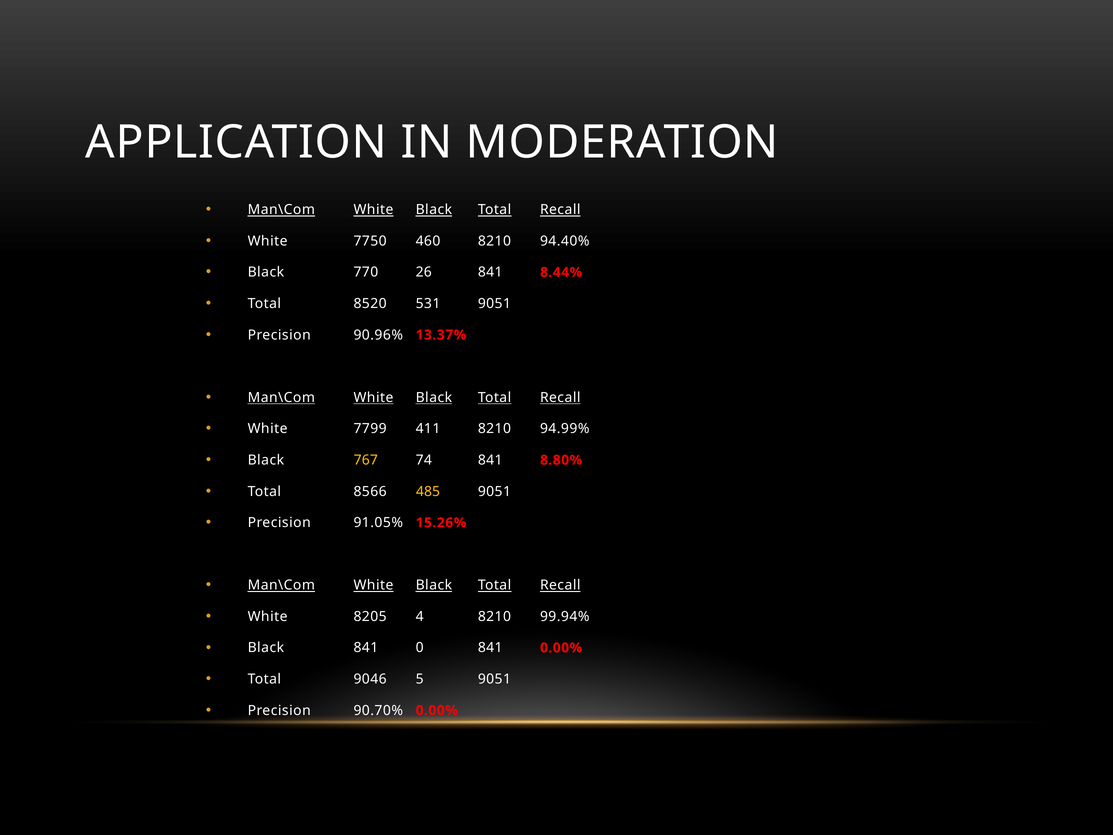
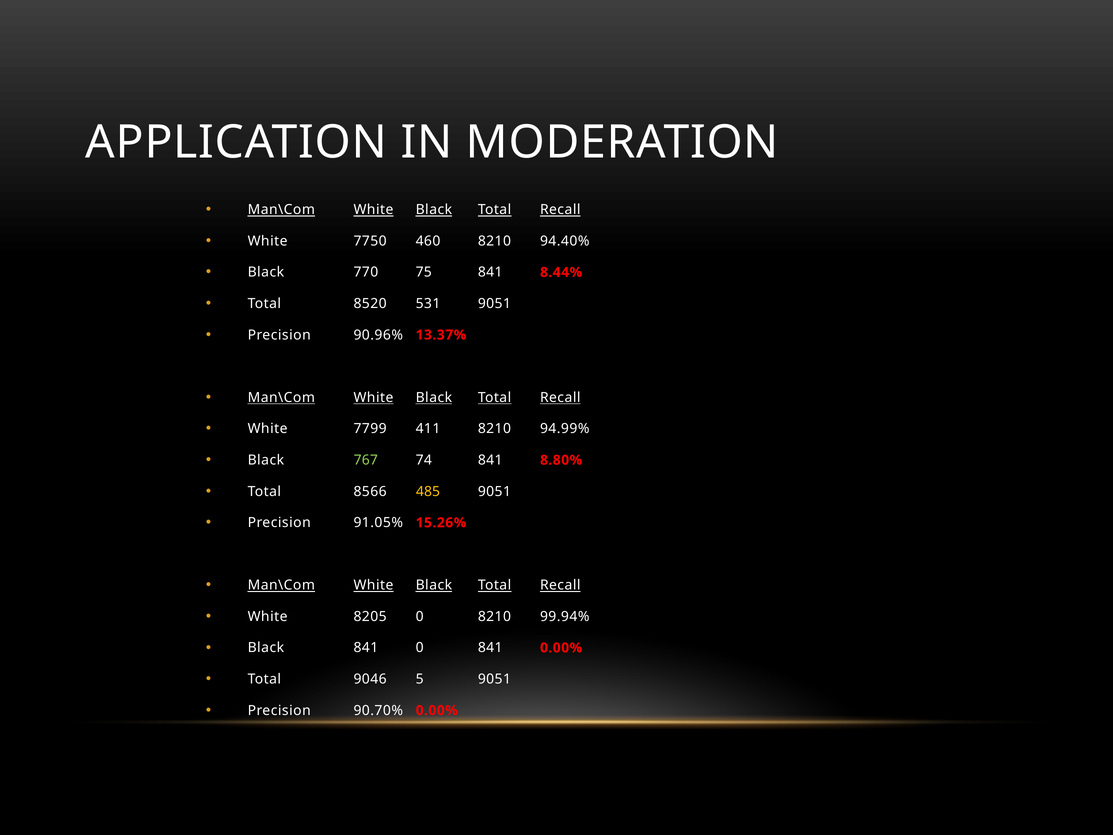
26: 26 -> 75 (424, 272)
767 colour: yellow -> light green (366, 460)
8205 4: 4 -> 0 (420, 616)
